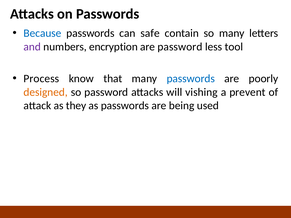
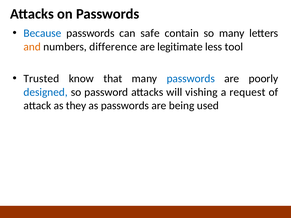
and colour: purple -> orange (32, 47)
encryption: encryption -> difference (113, 47)
are password: password -> legitimate (180, 47)
Process: Process -> Trusted (41, 79)
designed colour: orange -> blue (46, 92)
prevent: prevent -> request (247, 92)
